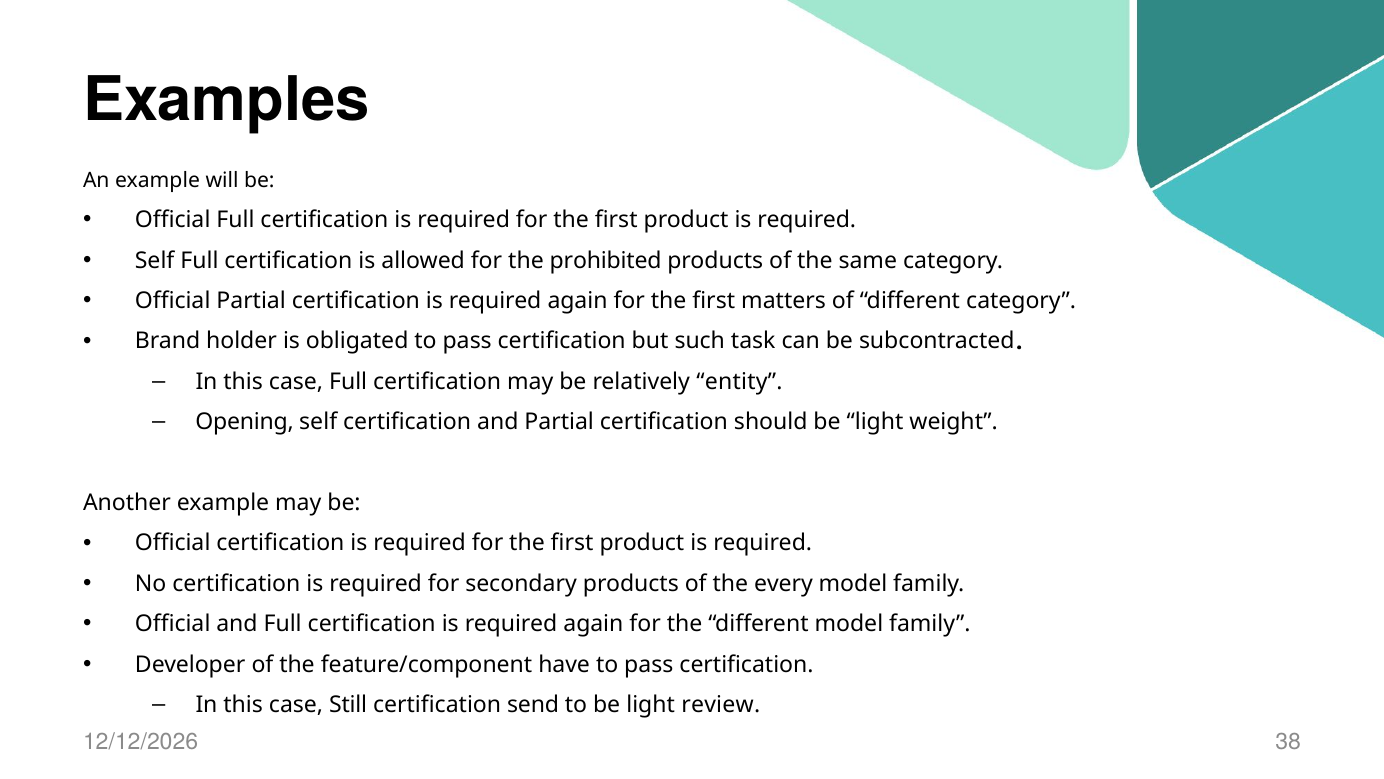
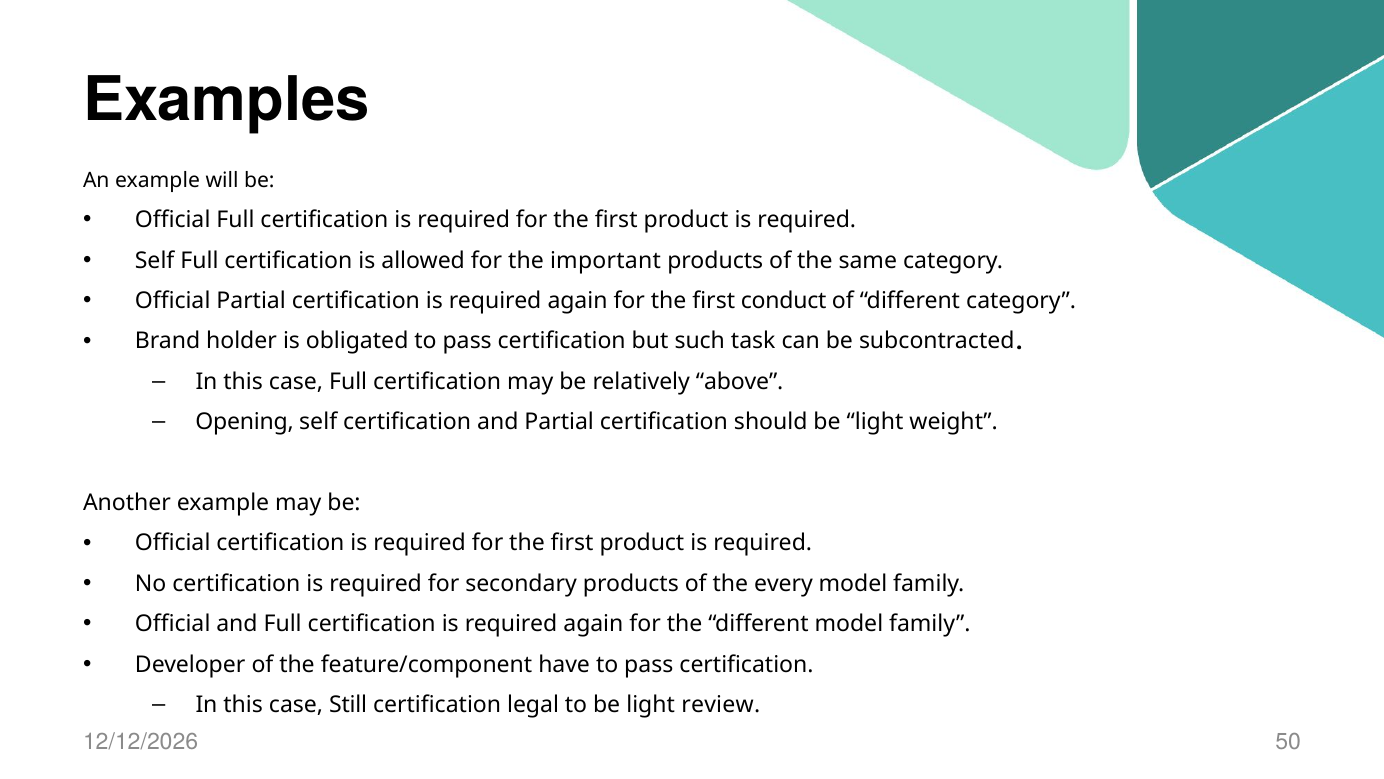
prohibited: prohibited -> important (605, 260)
matters: matters -> conduct (784, 301)
entity: entity -> above (740, 382)
send: send -> legal (533, 705)
38: 38 -> 50 (1288, 741)
